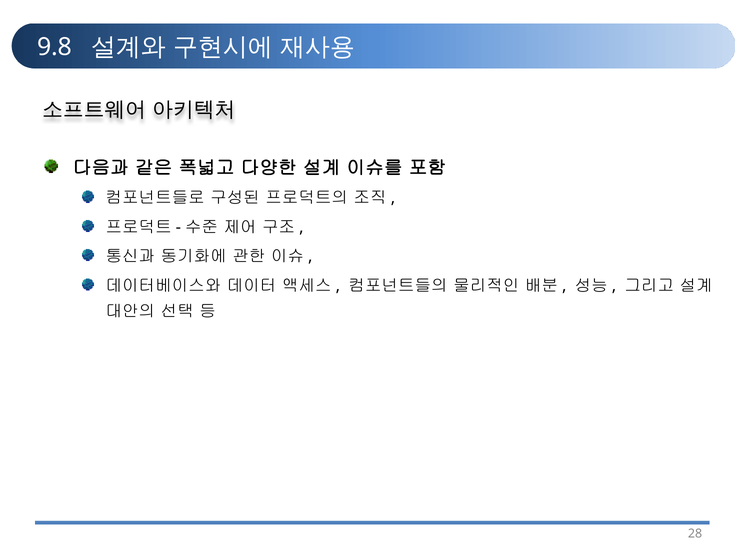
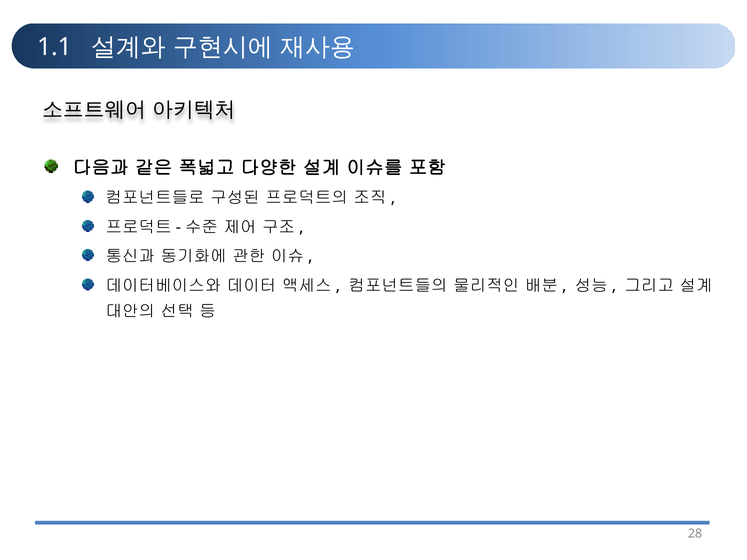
9.8: 9.8 -> 1.1 (55, 47)
